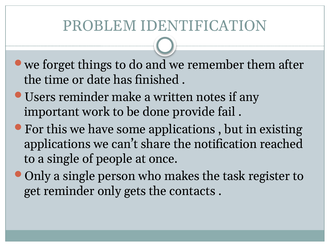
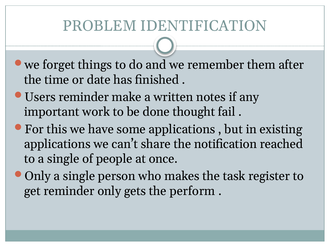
provide: provide -> thought (194, 112)
contacts: contacts -> perform (192, 191)
